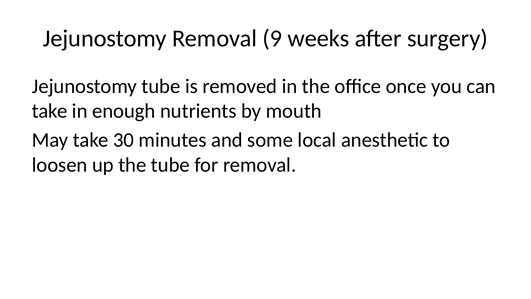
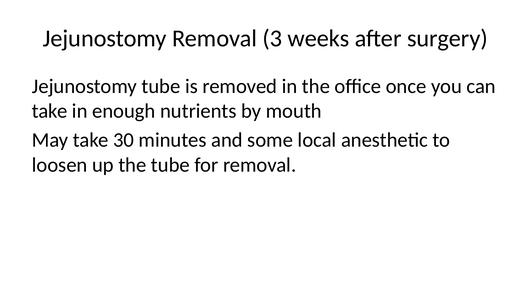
9: 9 -> 3 (272, 39)
